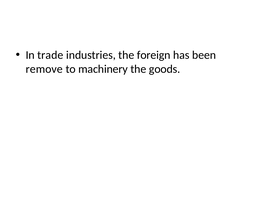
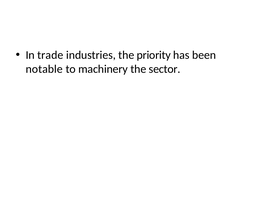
foreign: foreign -> priority (154, 55)
remove: remove -> notable (44, 69)
goods: goods -> sector (165, 69)
